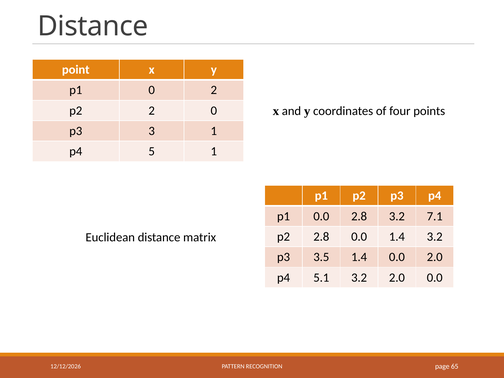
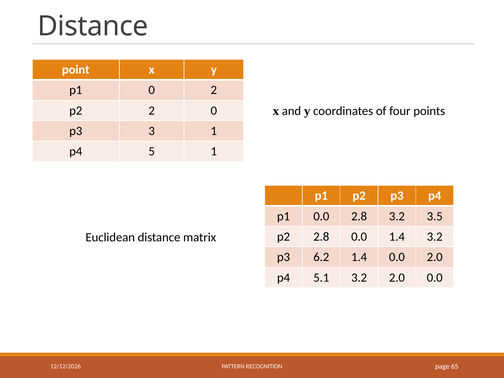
7.1: 7.1 -> 3.5 (435, 216)
3.5: 3.5 -> 6.2 (321, 257)
